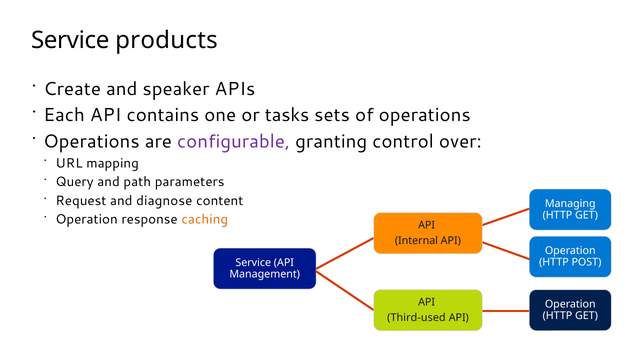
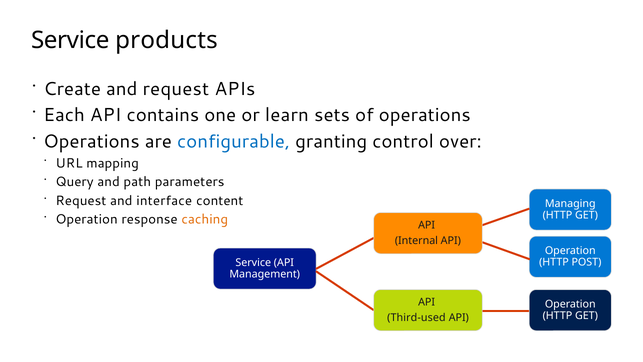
and speaker: speaker -> request (176, 89)
tasks: tasks -> learn (287, 115)
configurable colour: purple -> blue (234, 141)
diagnose: diagnose -> interface (164, 200)
